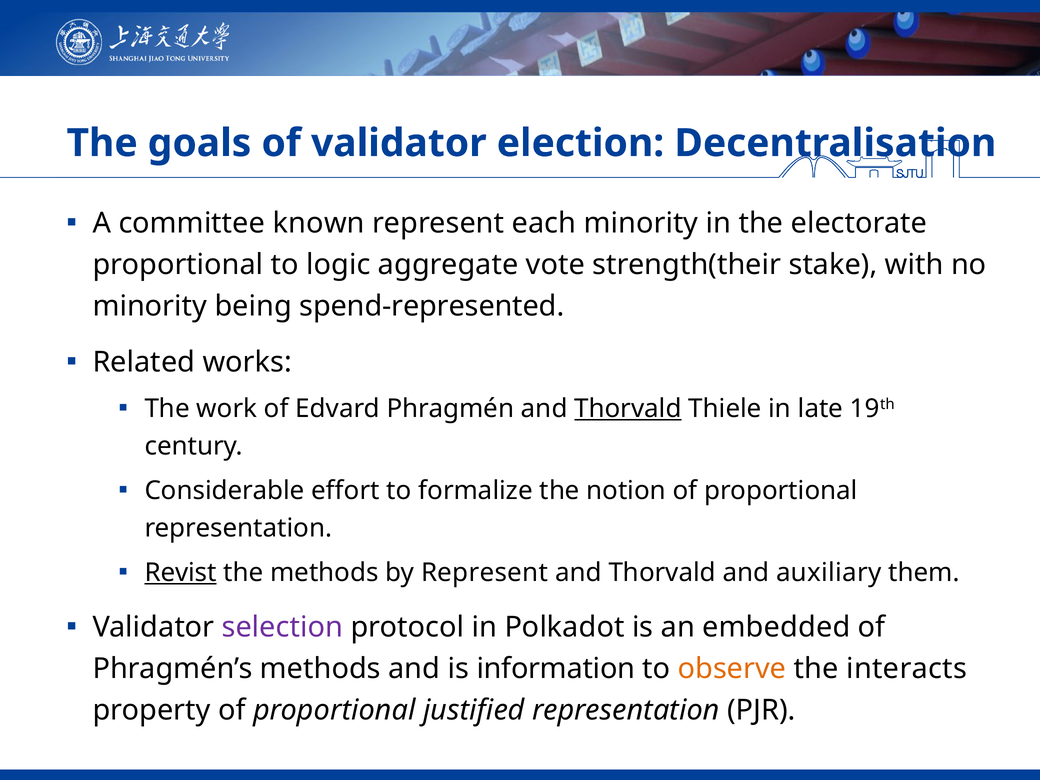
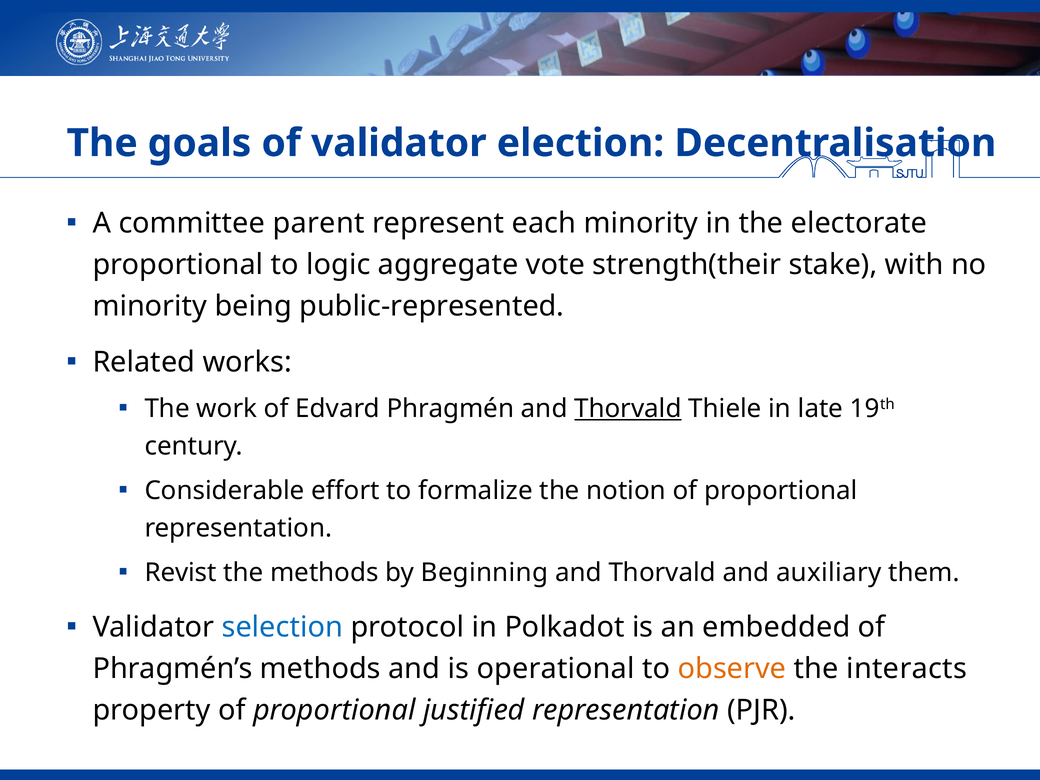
known: known -> parent (319, 223)
spend-represented: spend-represented -> public-represented (432, 306)
Revist underline: present -> none (181, 573)
by Represent: Represent -> Beginning (484, 573)
selection colour: purple -> blue (282, 627)
information: information -> operational (556, 669)
